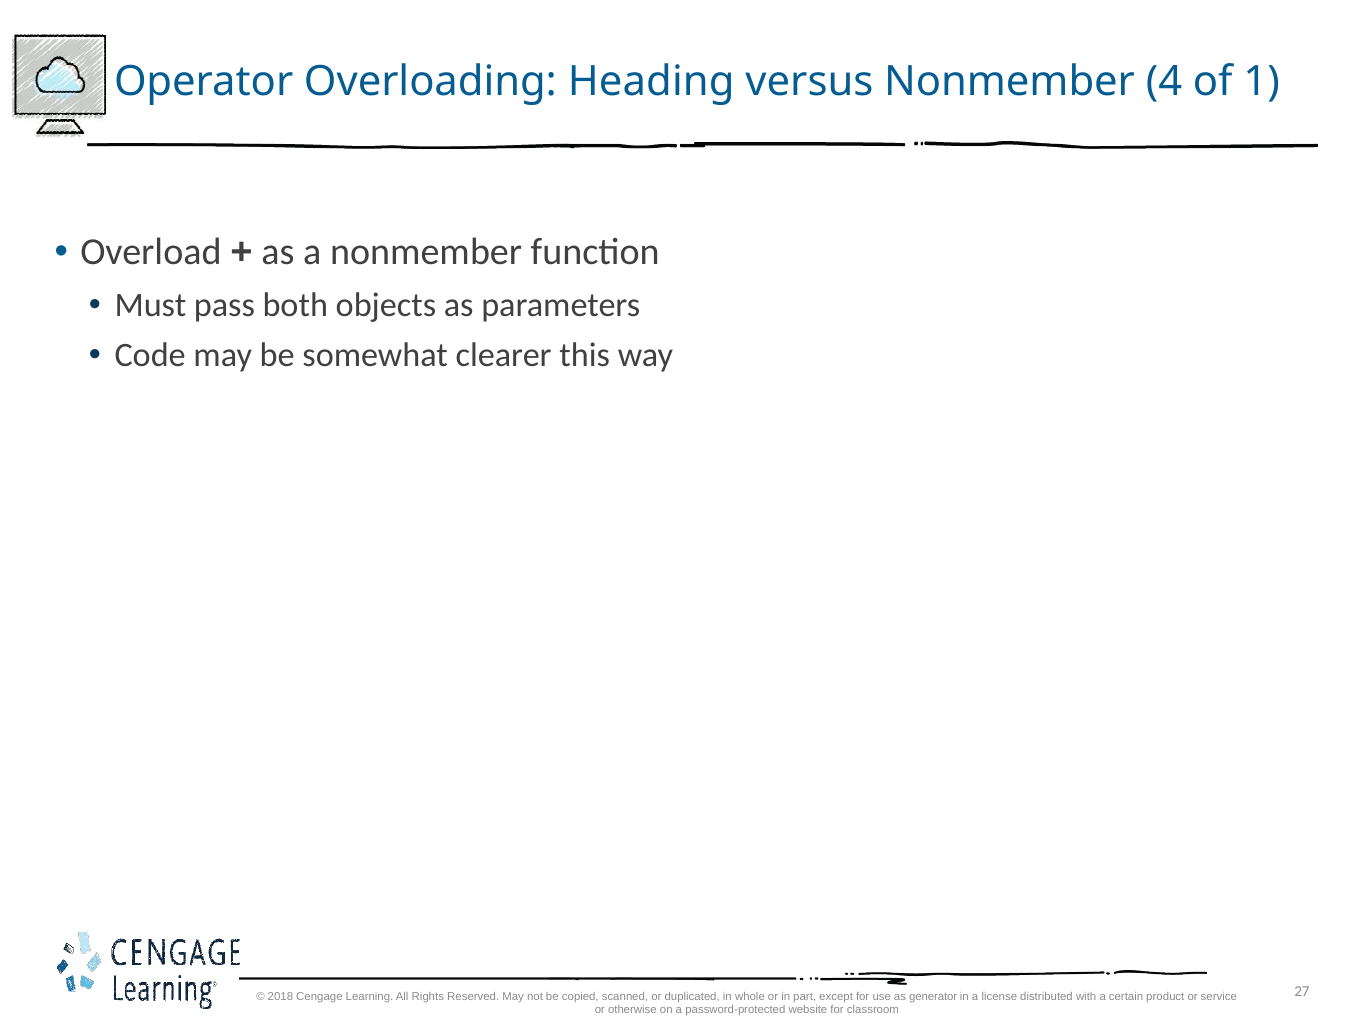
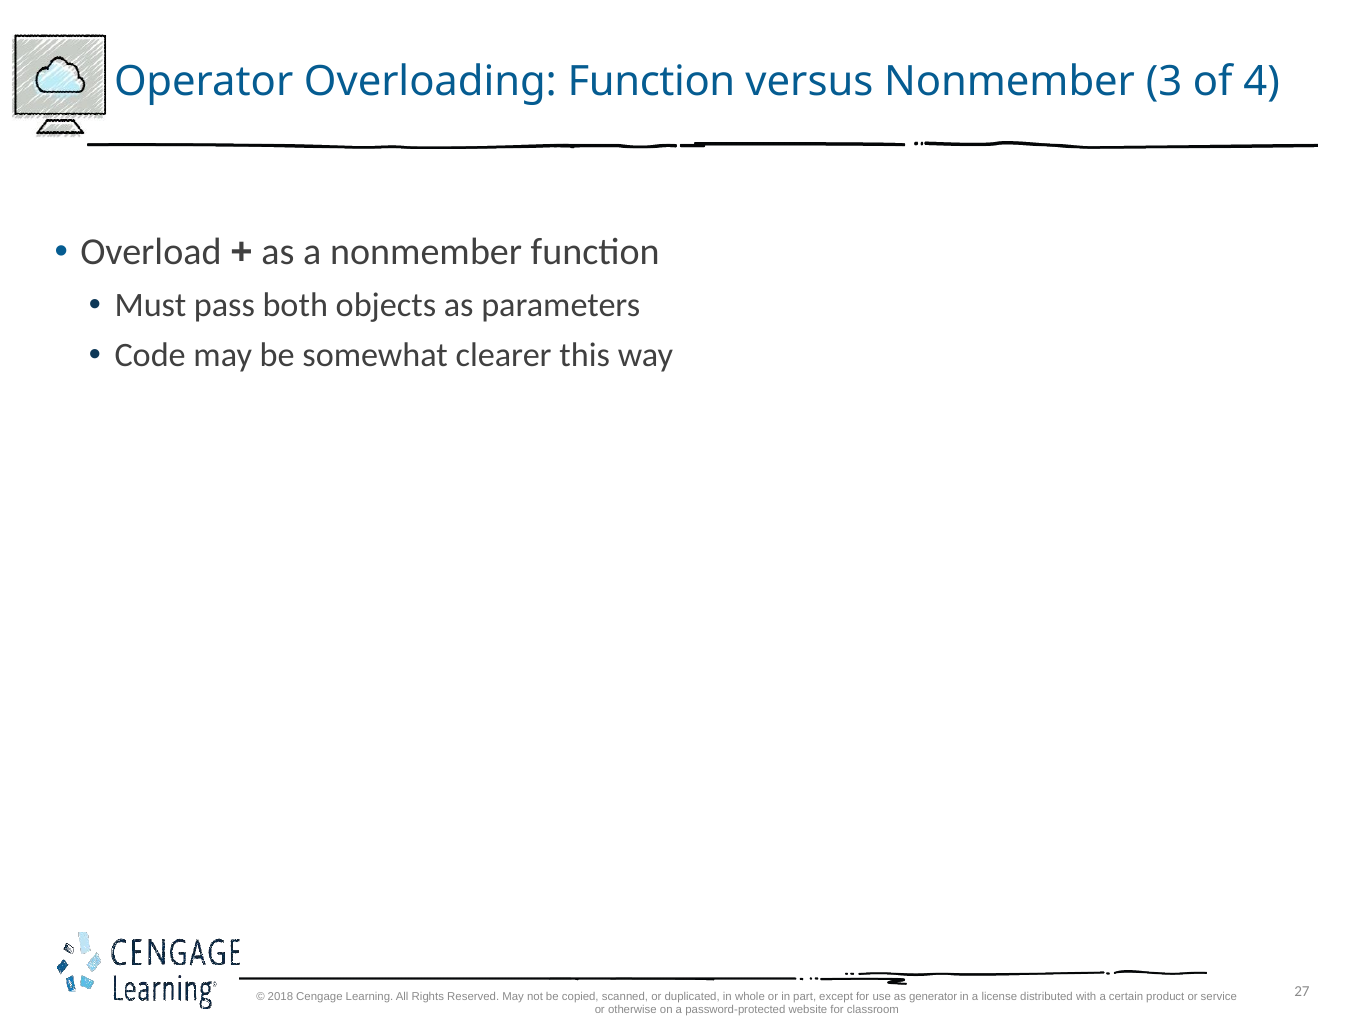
Overloading Heading: Heading -> Function (651, 82)
4: 4 -> 3 (1164, 82)
1: 1 -> 4 (1262, 82)
